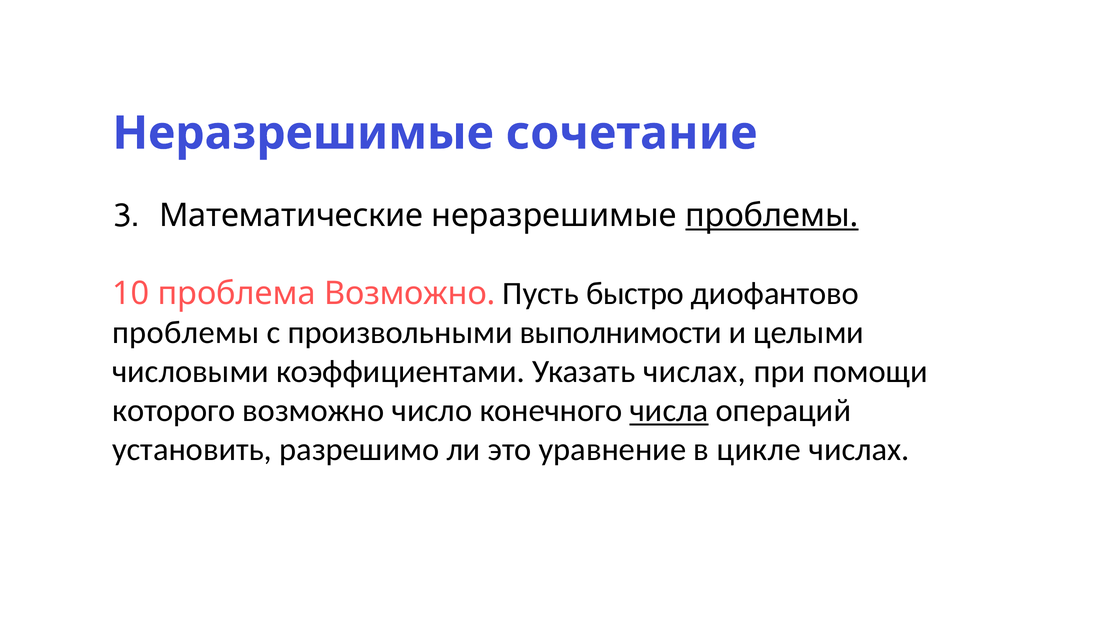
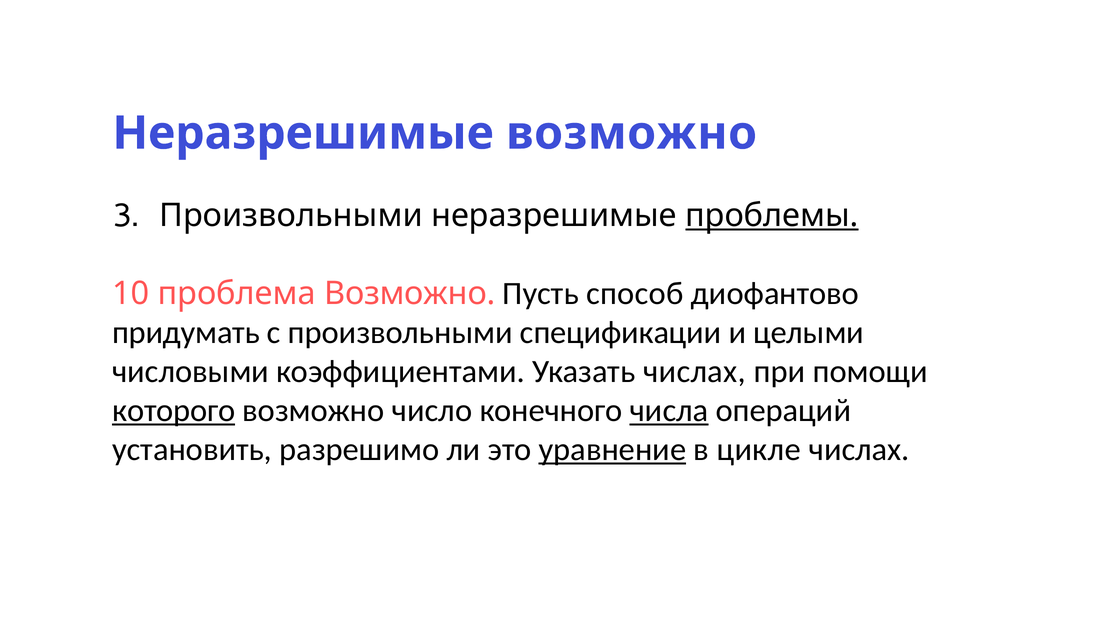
Неразрешимые сочетание: сочетание -> возможно (631, 133)
Математические: Математические -> Произвольными (291, 215)
быстро: быстро -> способ (635, 294)
проблемы: проблемы -> придумать (186, 333)
выполнимости: выполнимости -> спецификации (621, 333)
которого underline: none -> present (174, 411)
уравнение underline: none -> present (612, 450)
